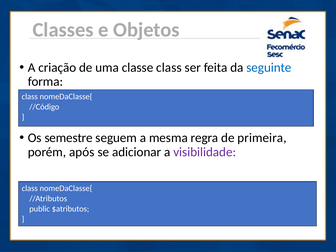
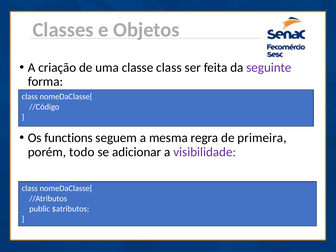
seguinte colour: blue -> purple (269, 67)
semestre: semestre -> functions (69, 138)
após: após -> todo (82, 152)
